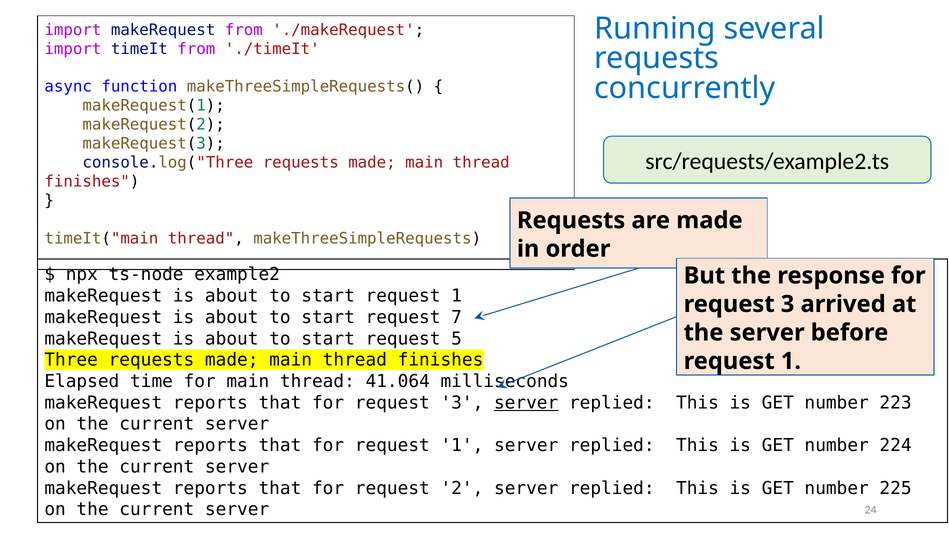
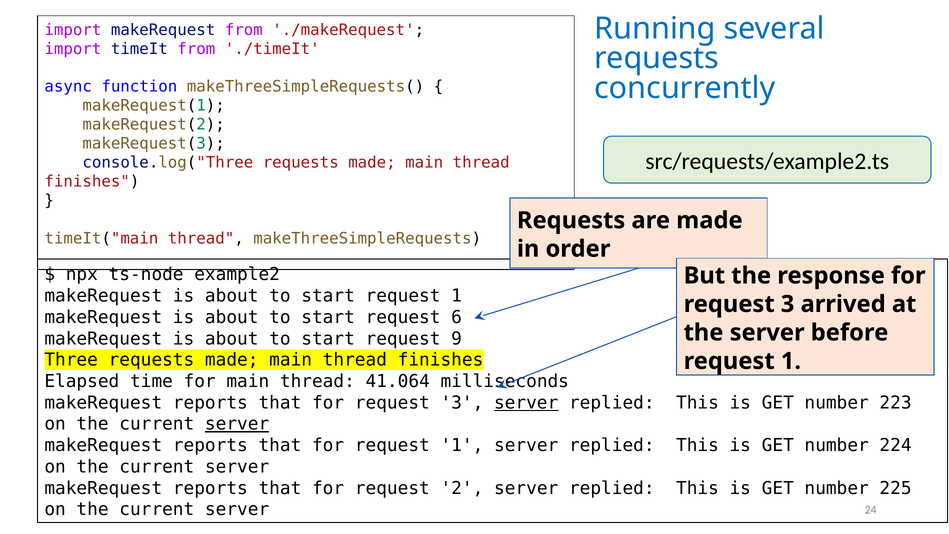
7: 7 -> 6 (457, 317)
5: 5 -> 9 (457, 339)
server underline: none -> present (237, 424)
